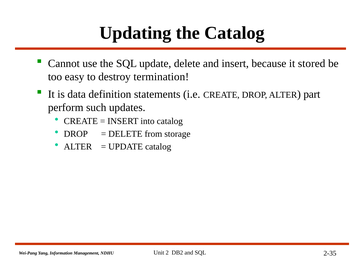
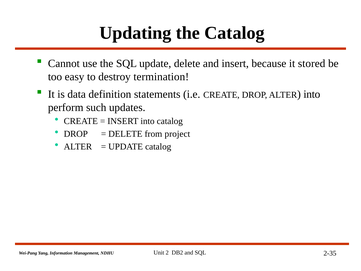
part: part -> into (312, 94)
storage: storage -> project (177, 134)
